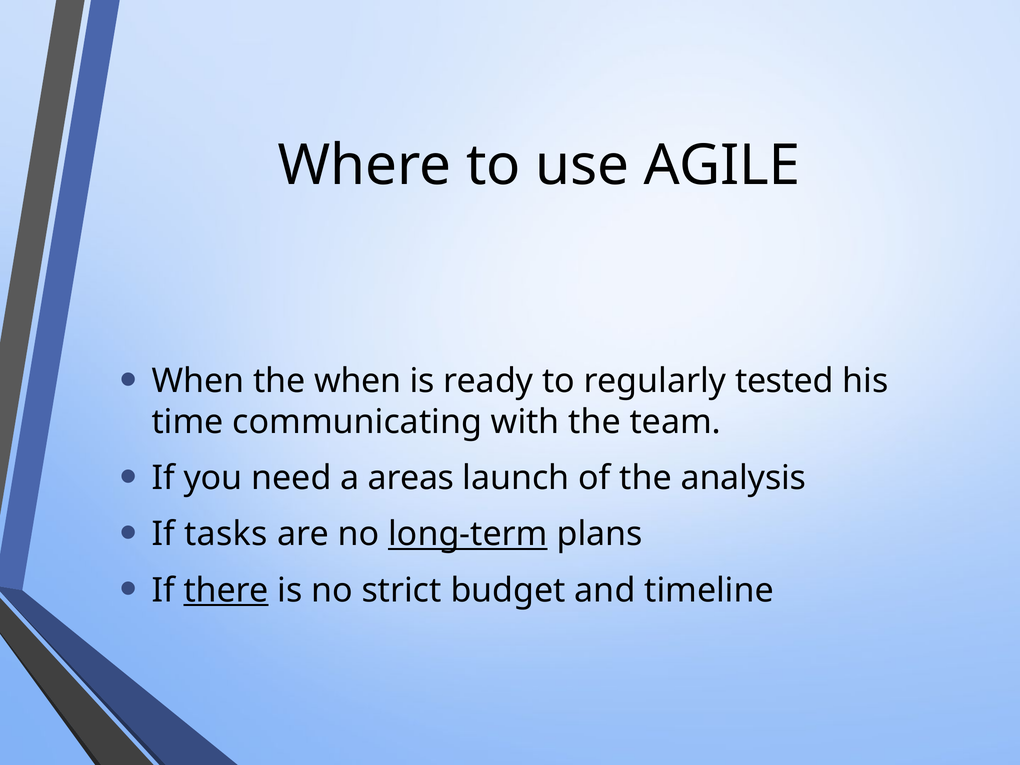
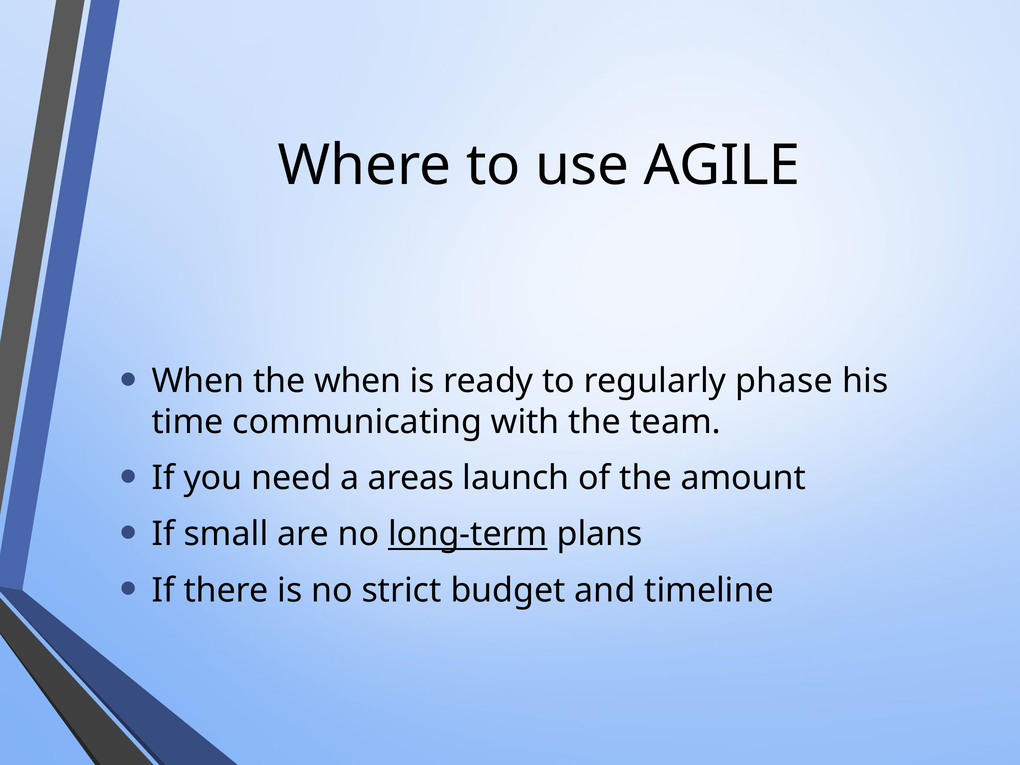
tested: tested -> phase (784, 381)
analysis: analysis -> amount (743, 478)
tasks: tasks -> small (226, 534)
there underline: present -> none (226, 590)
